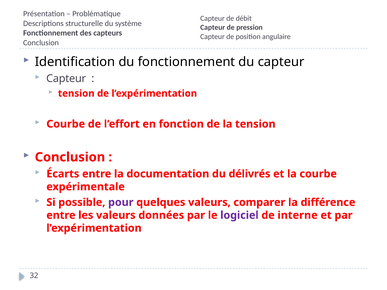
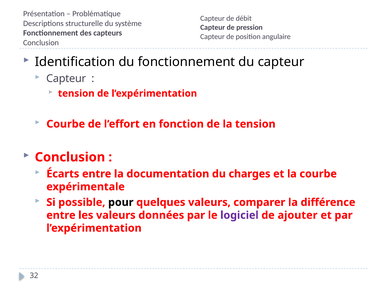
délivrés: délivrés -> charges (250, 174)
pour colour: purple -> black (121, 203)
interne: interne -> ajouter (298, 215)
